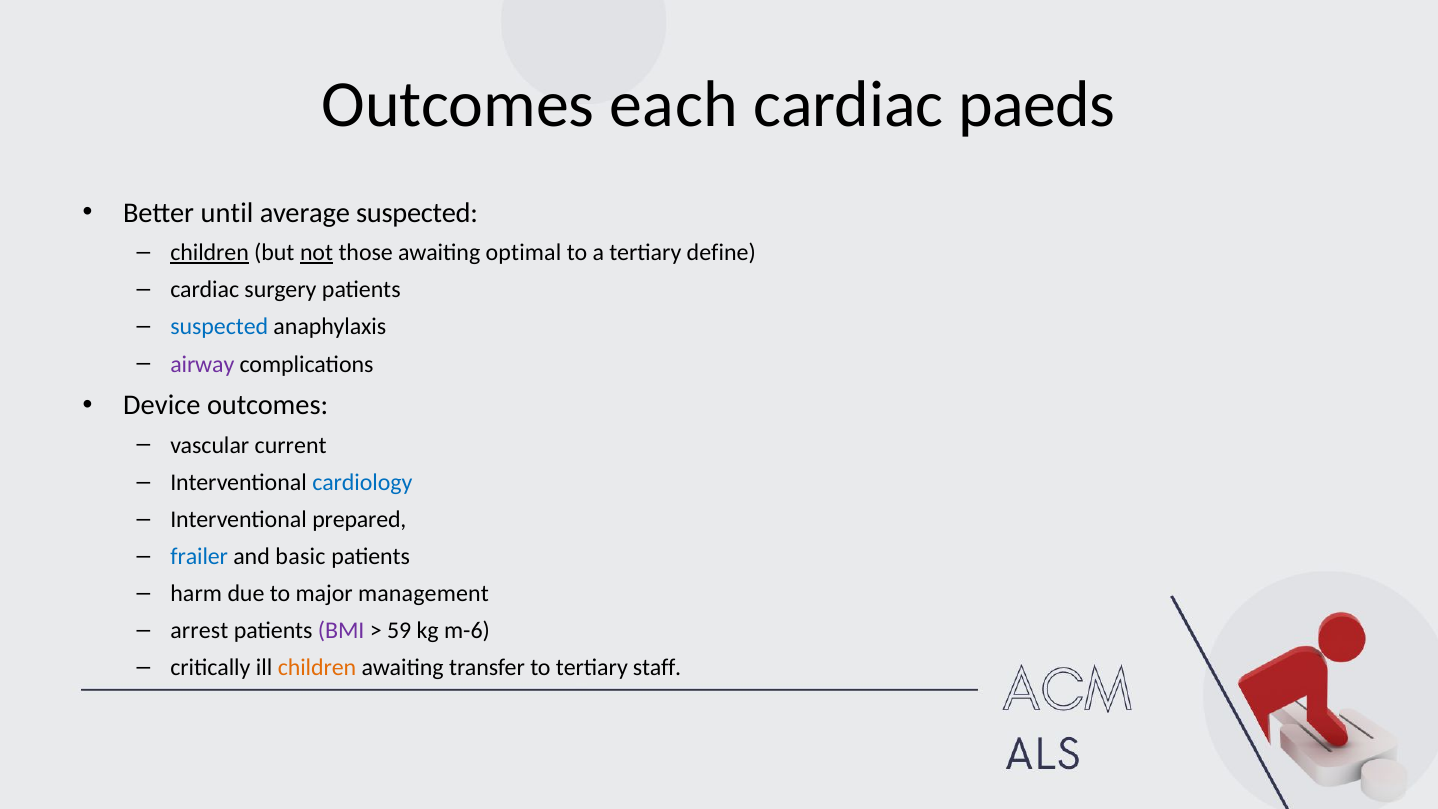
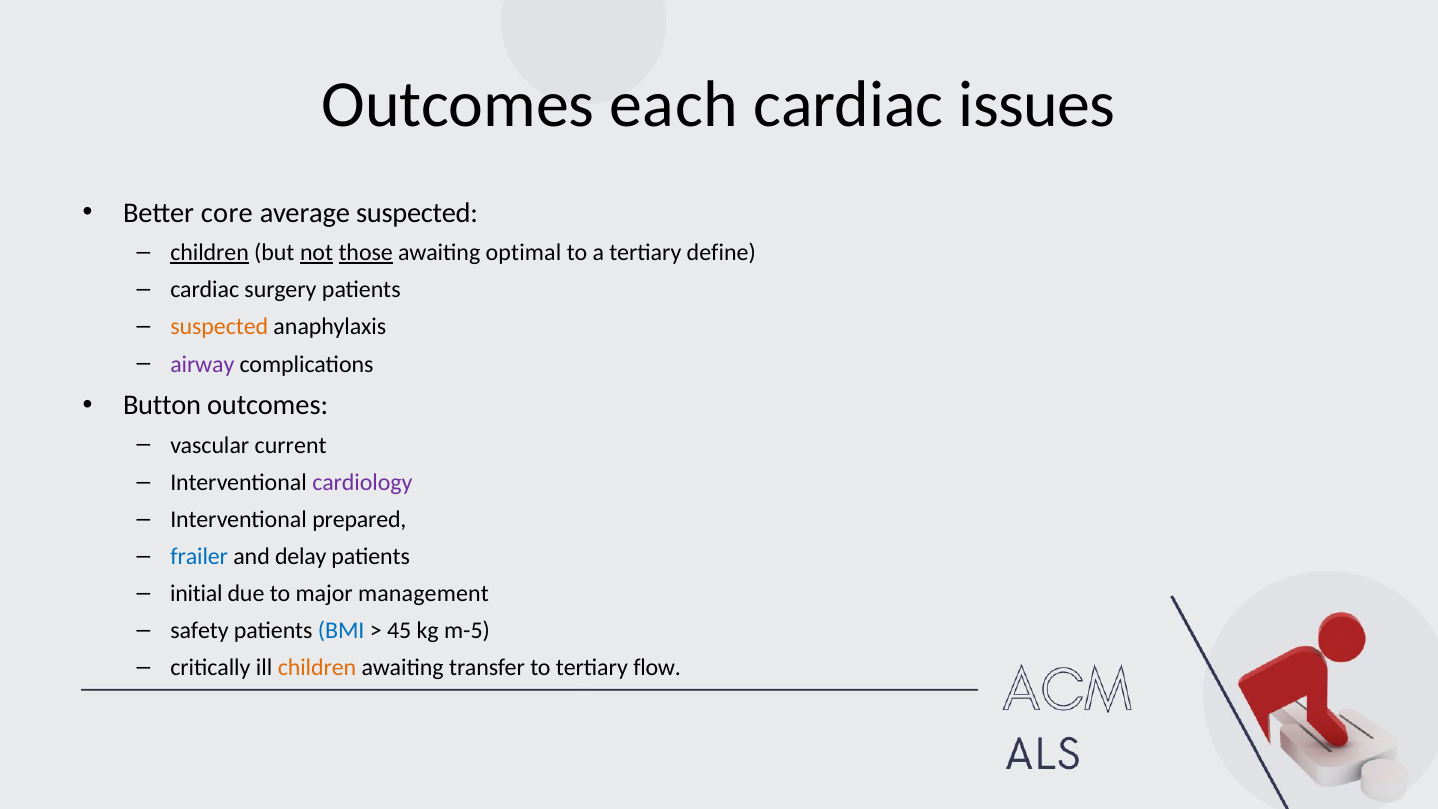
paeds: paeds -> issues (1037, 104)
until: until -> core (227, 213)
those underline: none -> present (366, 253)
suspected colour: blue -> orange (219, 327)
Device: Device -> Button (162, 406)
cardiology colour: blue -> purple (362, 482)
basic: basic -> delay (301, 557)
harm: harm -> initial (196, 594)
arrest: arrest -> safety (199, 631)
BMI colour: purple -> blue (341, 631)
59: 59 -> 45 (399, 631)
m-6: m-6 -> m-5 (467, 631)
staff: staff -> flow (657, 668)
